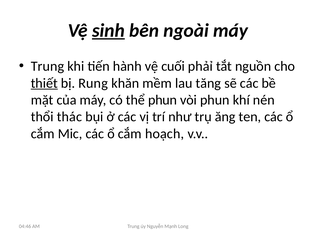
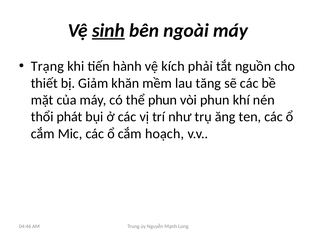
Trung: Trung -> Trạng (47, 66)
cuối: cuối -> kích (173, 66)
thiết underline: present -> none (44, 83)
Rung: Rung -> Giảm (93, 83)
thác: thác -> phát (70, 117)
